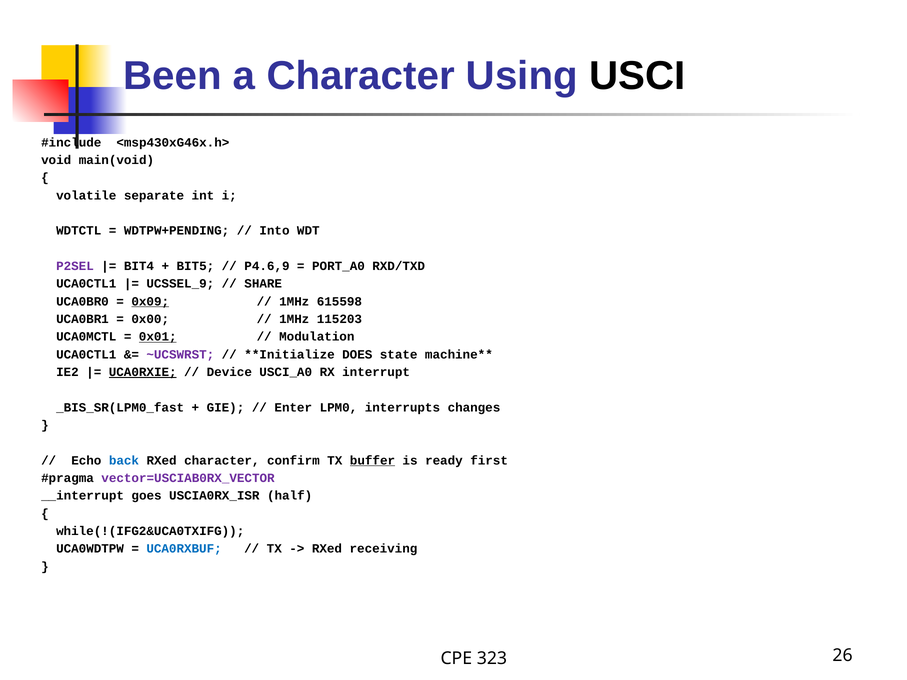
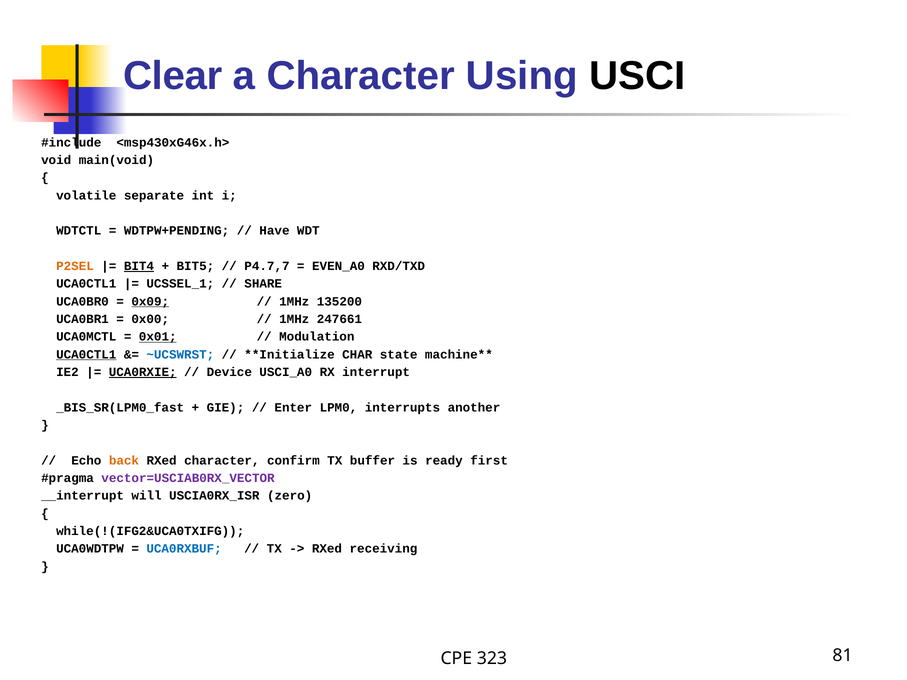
Been: Been -> Clear (173, 76)
Into: Into -> Have (274, 231)
P2SEL colour: purple -> orange (75, 266)
BIT4 underline: none -> present (139, 266)
P4.6,9: P4.6,9 -> P4.7,7 (267, 266)
PORT_A0: PORT_A0 -> EVEN_A0 (338, 266)
UCSSEL_9: UCSSEL_9 -> UCSSEL_1 (180, 284)
615598: 615598 -> 135200 (339, 302)
115203: 115203 -> 247661 (339, 319)
UCA0CTL1 underline: none -> present (86, 355)
~UCSWRST colour: purple -> blue (180, 355)
DOES: DOES -> CHAR (357, 355)
changes: changes -> another (474, 408)
back colour: blue -> orange (124, 461)
buffer underline: present -> none (372, 461)
goes: goes -> will (147, 496)
half: half -> zero (290, 496)
26: 26 -> 81 (843, 656)
